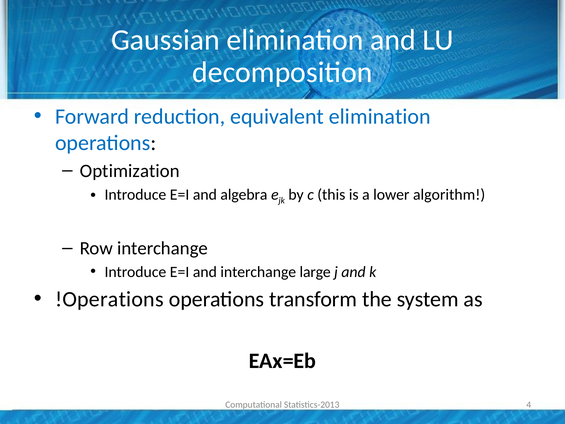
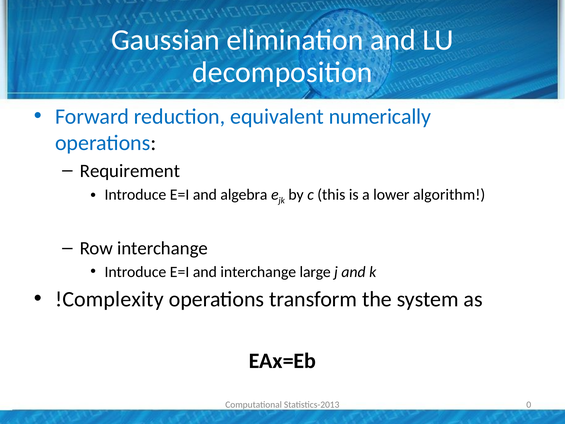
equivalent elimination: elimination -> numerically (380, 116)
Optimization: Optimization -> Requirement (130, 171)
!Operations: !Operations -> !Complexity (109, 299)
4: 4 -> 0 (529, 405)
